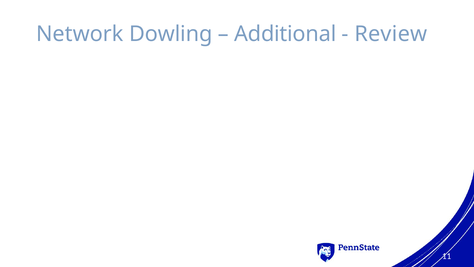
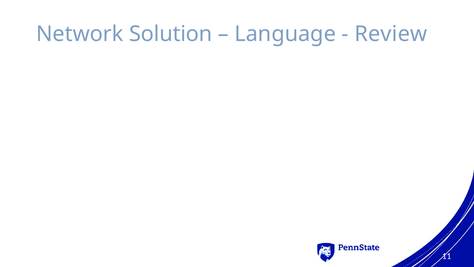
Dowling: Dowling -> Solution (171, 34)
Additional: Additional -> Language (285, 34)
